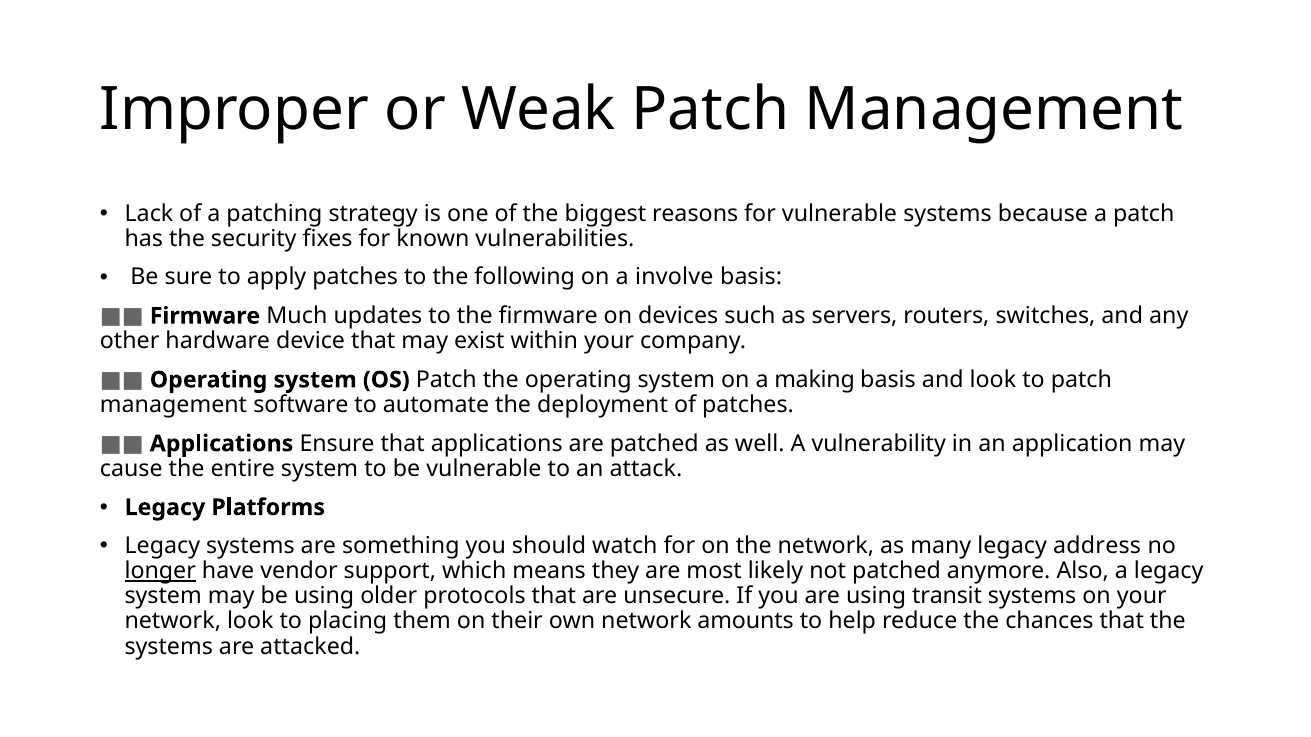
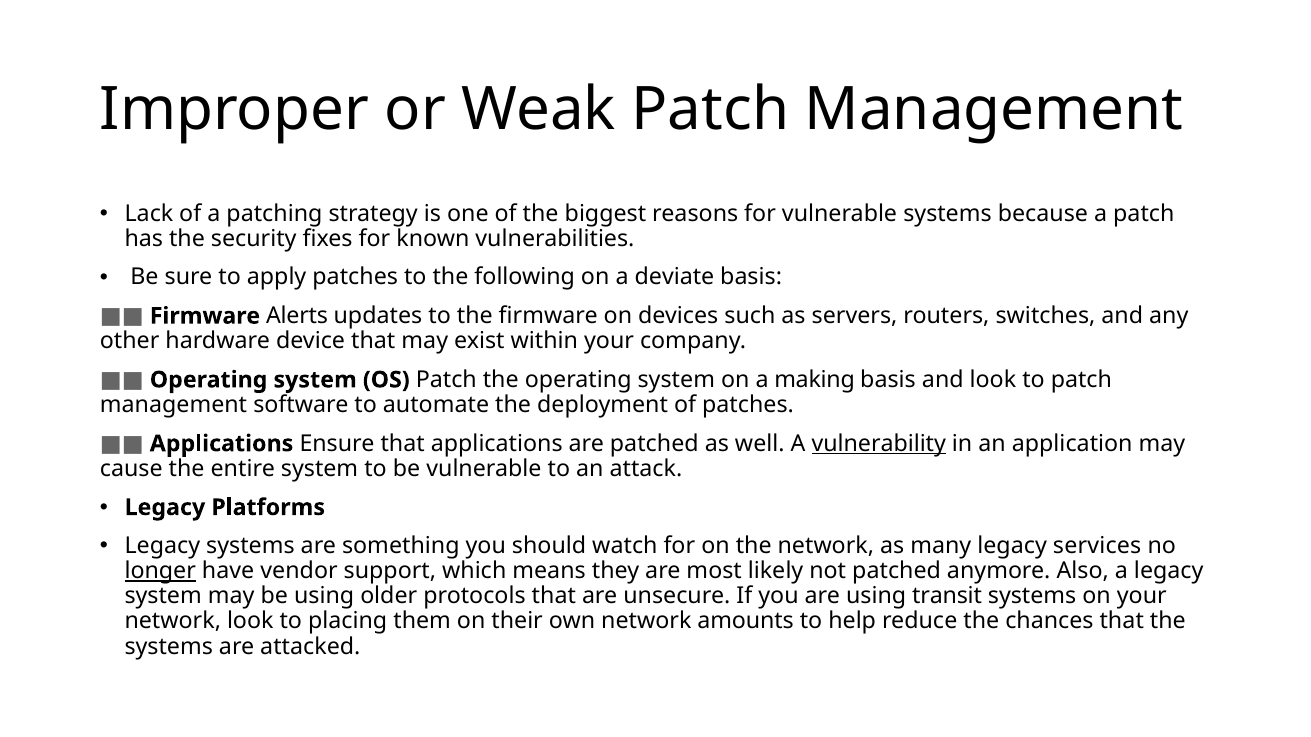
involve: involve -> deviate (674, 277)
Much: Much -> Alerts (297, 316)
vulnerability underline: none -> present (879, 444)
address: address -> services (1097, 546)
